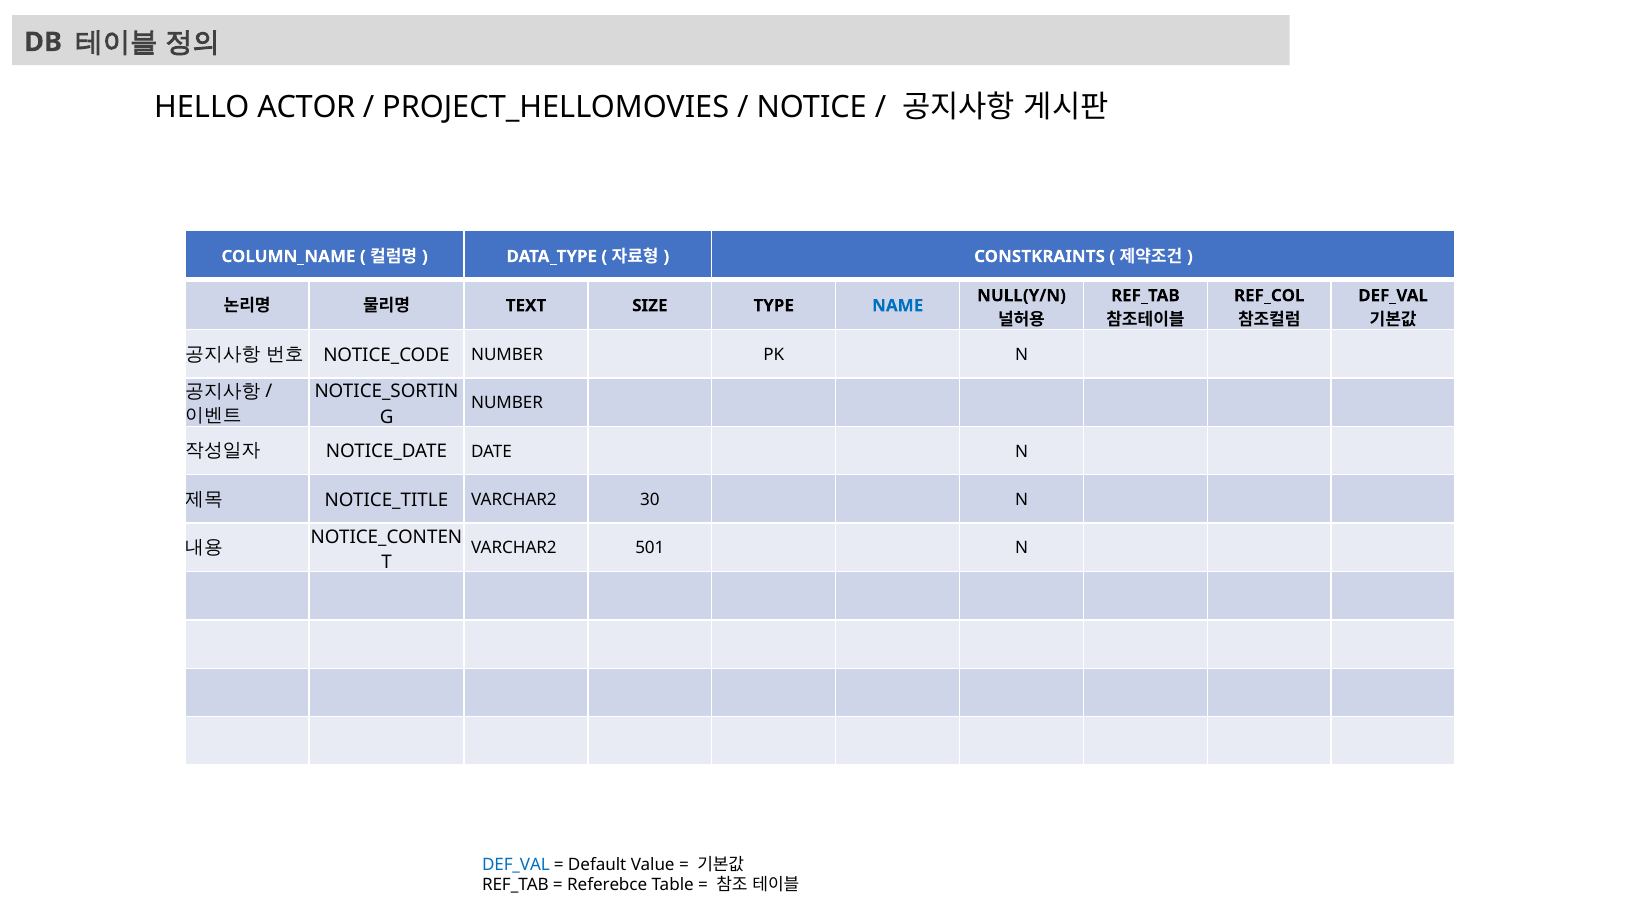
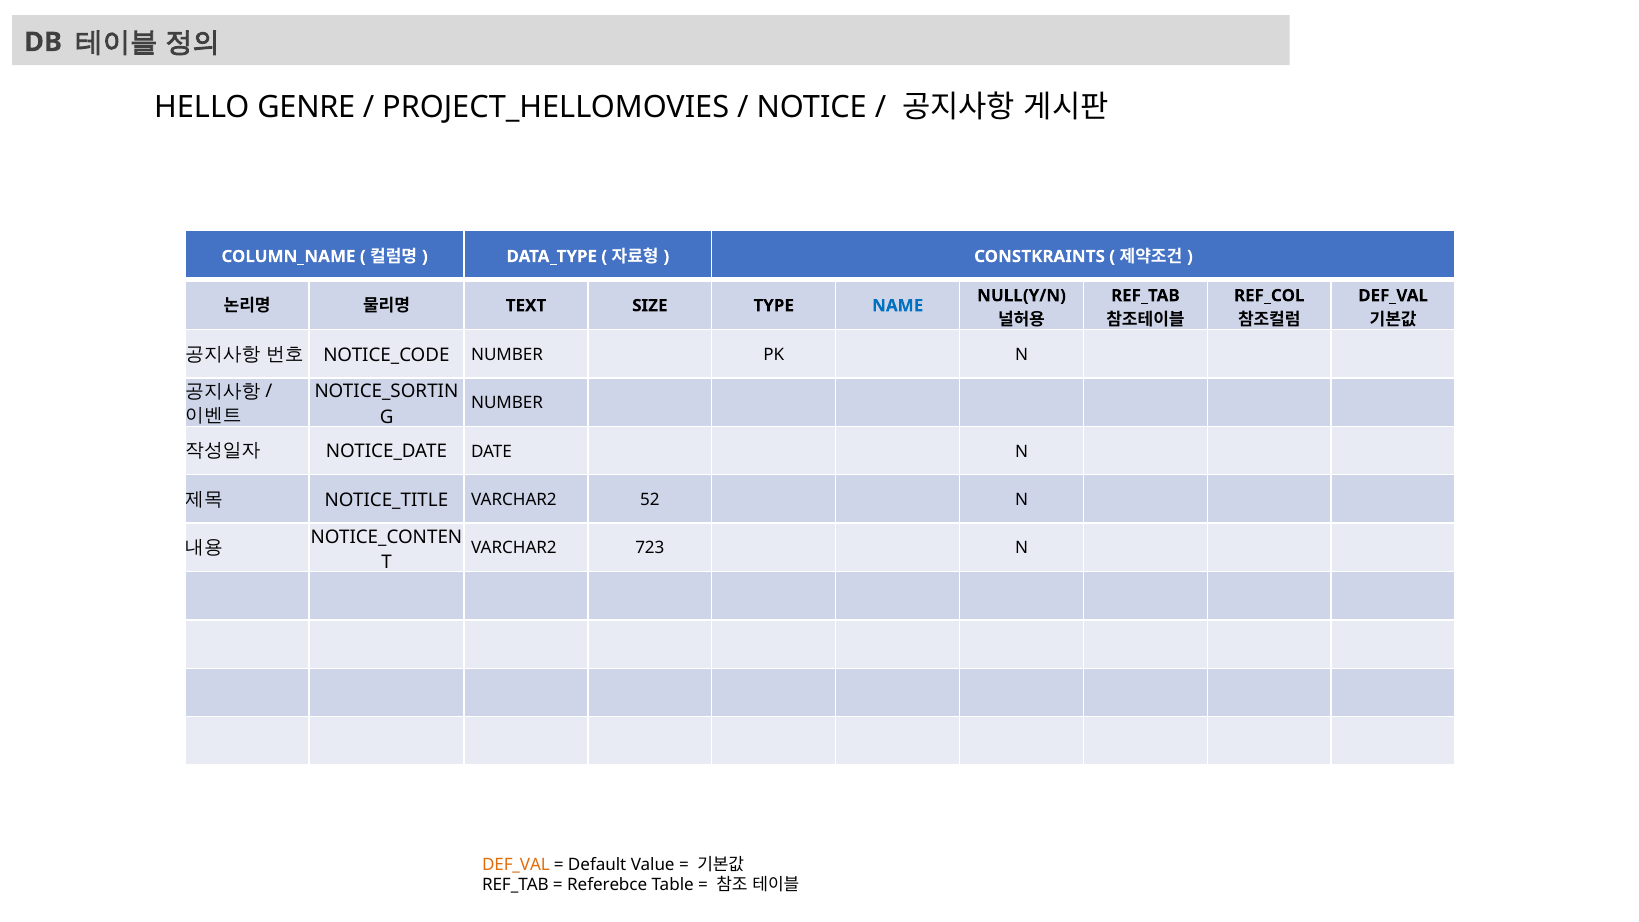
ACTOR: ACTOR -> GENRE (306, 108)
30: 30 -> 52 (650, 500)
501: 501 -> 723 (650, 548)
DEF_VAL colour: blue -> orange (516, 864)
